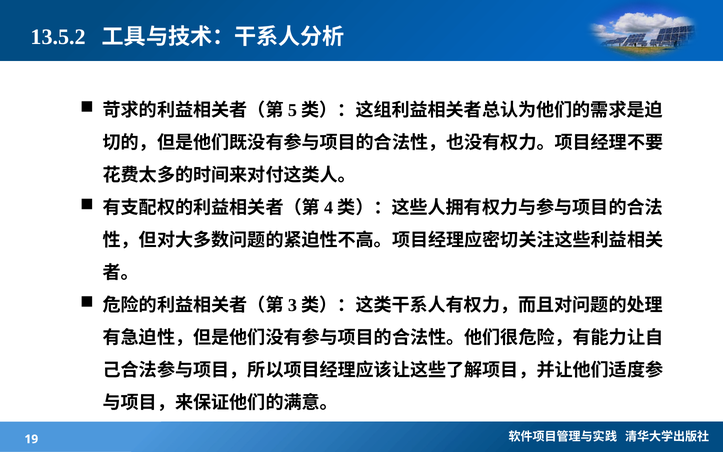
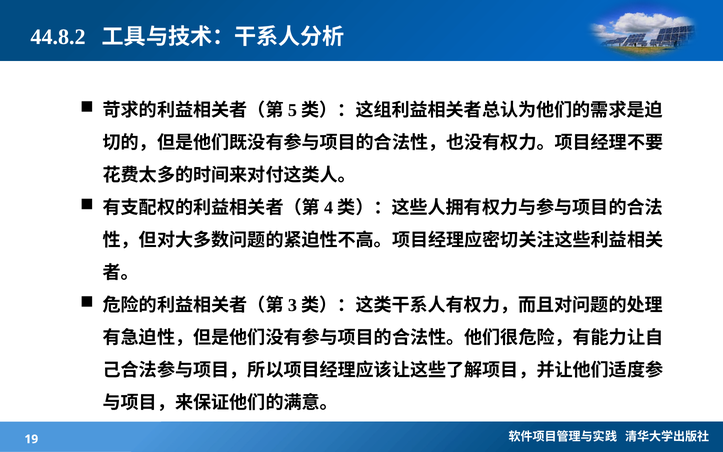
13.5.2: 13.5.2 -> 44.8.2 (58, 37)
